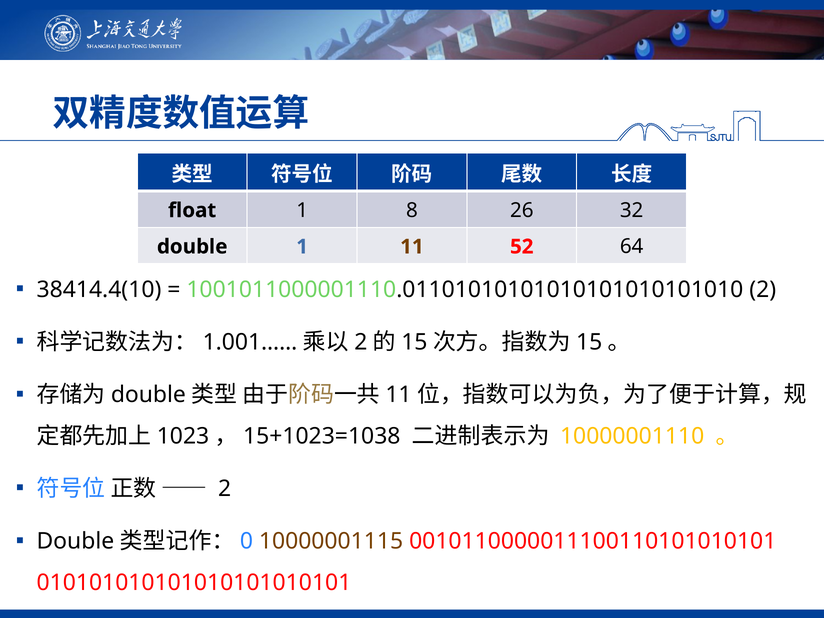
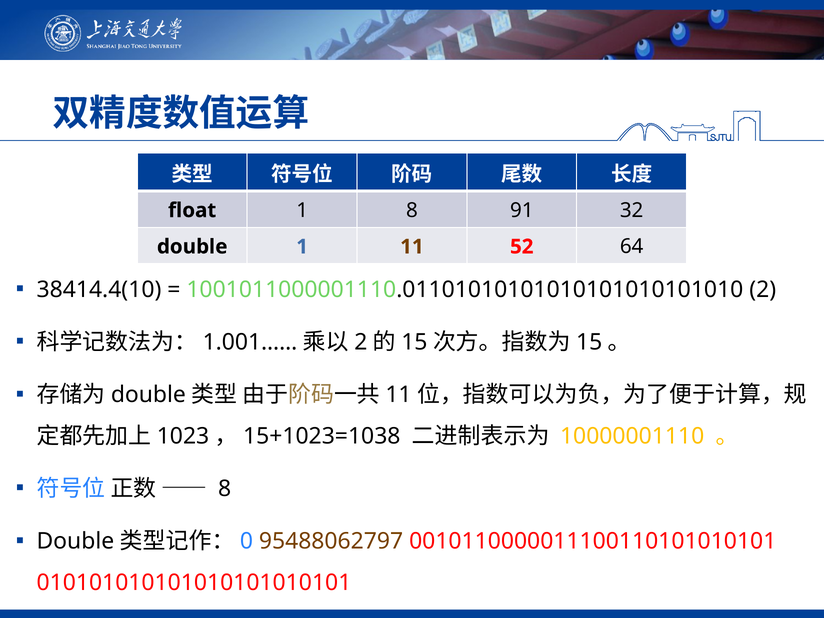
26: 26 -> 91 (522, 210)
2: 2 -> 8 (225, 489)
10000001115: 10000001115 -> 95488062797 (331, 541)
